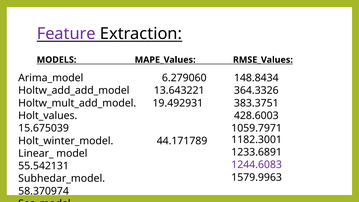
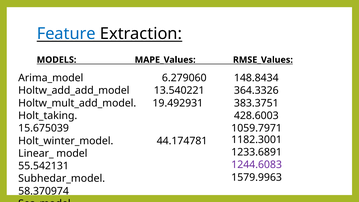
Feature colour: purple -> blue (66, 34)
13.643221: 13.643221 -> 13.540221 (179, 90)
Holt_values: Holt_values -> Holt_taking (48, 116)
44.171789: 44.171789 -> 44.174781 (182, 141)
